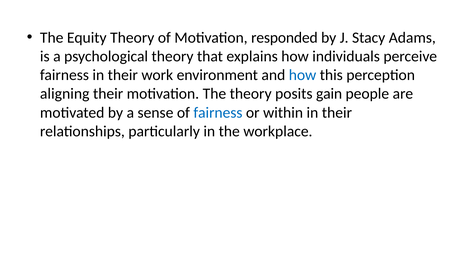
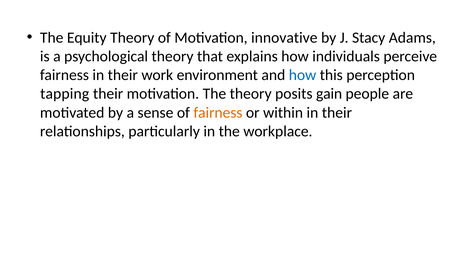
responded: responded -> innovative (284, 38)
aligning: aligning -> tapping (65, 94)
fairness colour: blue -> orange (218, 112)
